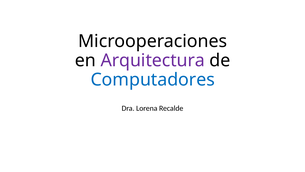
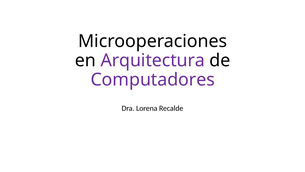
Computadores colour: blue -> purple (153, 79)
